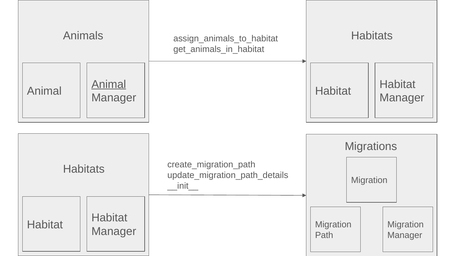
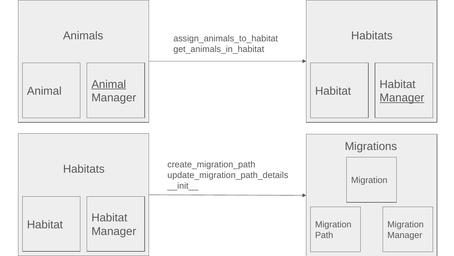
Manager underline: none -> present (402, 98)
